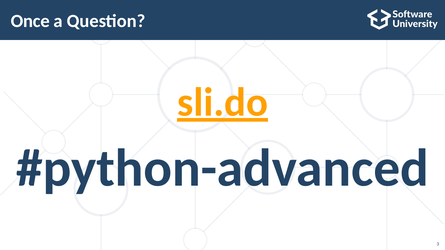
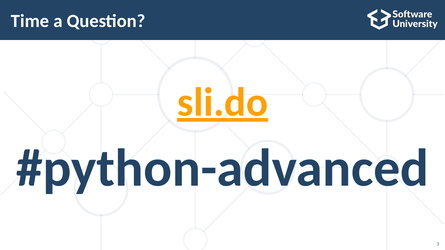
Once: Once -> Time (30, 21)
